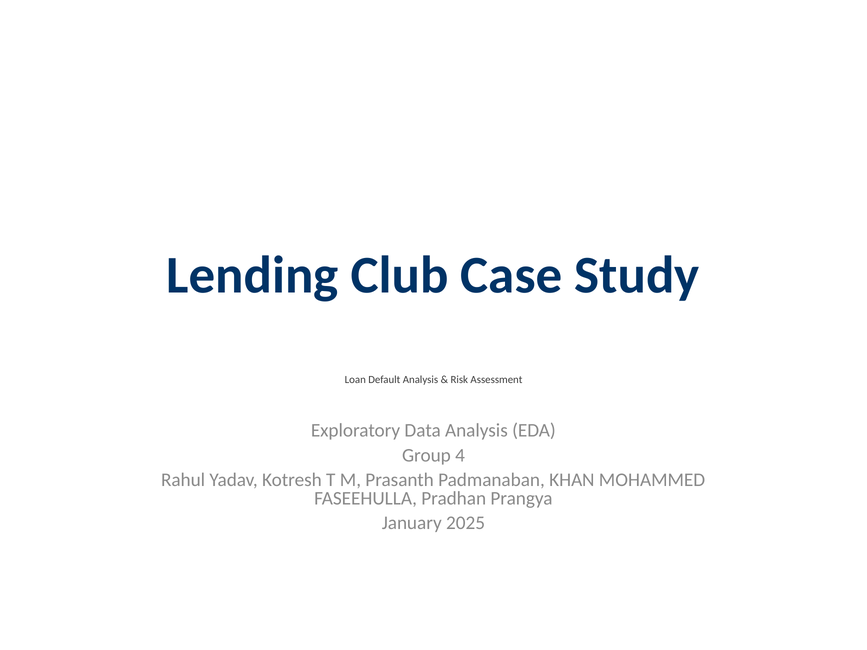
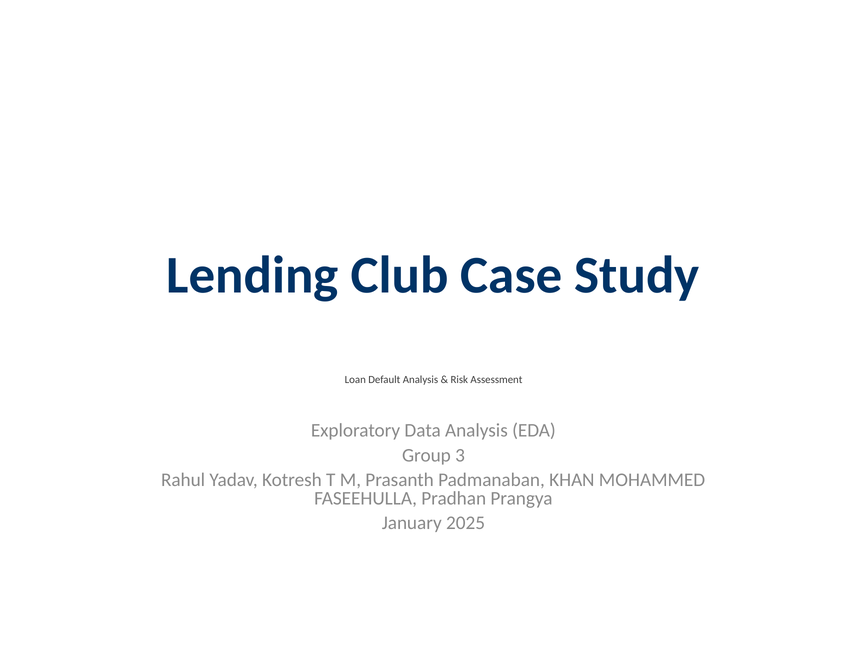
4: 4 -> 3 (460, 455)
